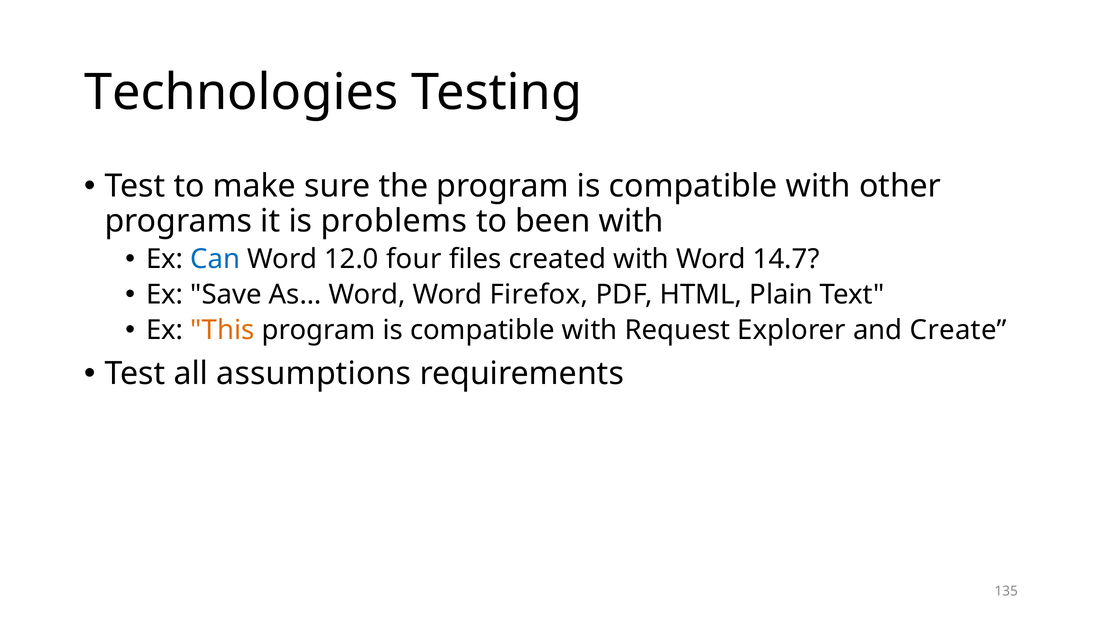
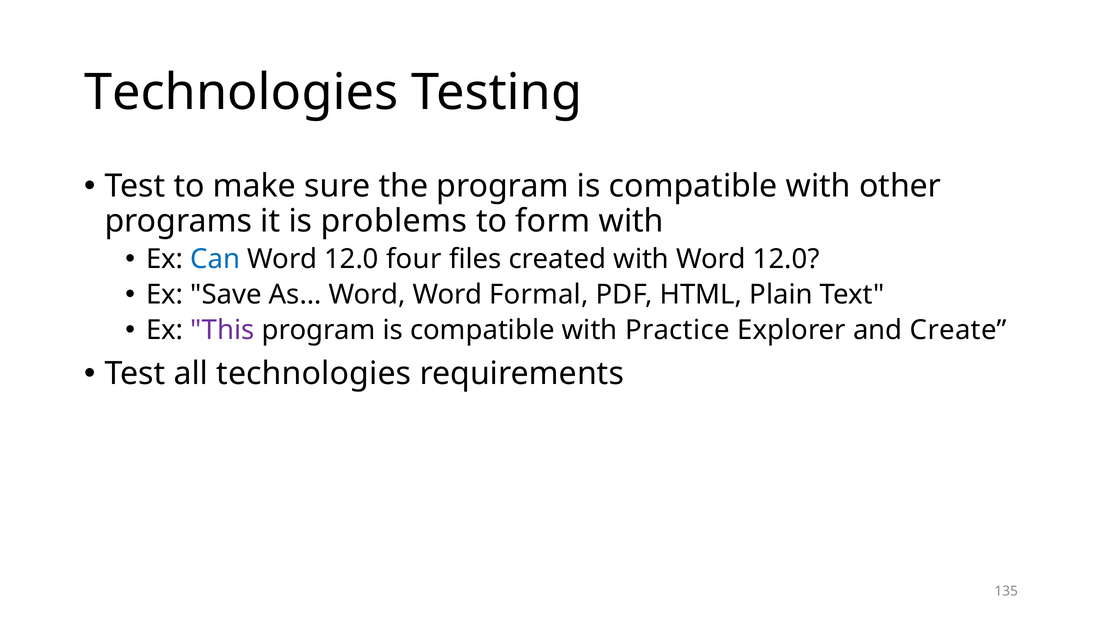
been: been -> form (553, 221)
with Word 14.7: 14.7 -> 12.0 (786, 259)
Firefox: Firefox -> Formal (539, 294)
This colour: orange -> purple (223, 330)
Request: Request -> Practice (677, 330)
all assumptions: assumptions -> technologies (314, 374)
